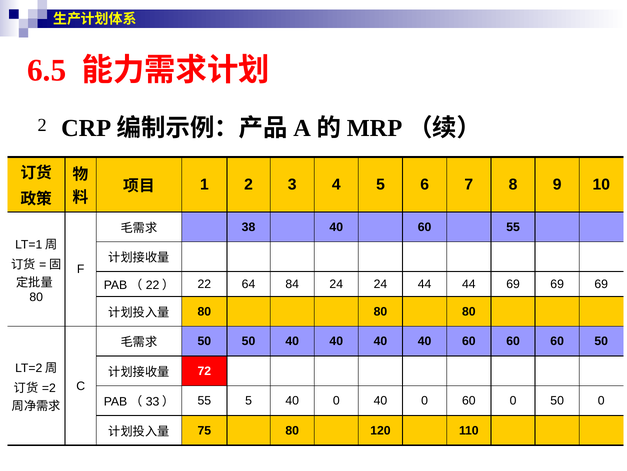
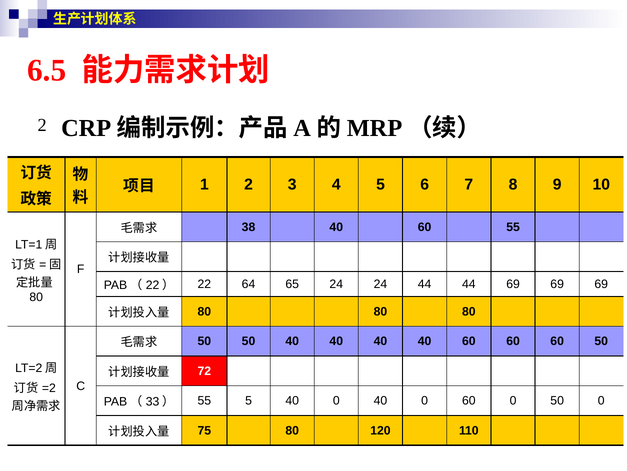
84: 84 -> 65 (292, 284)
